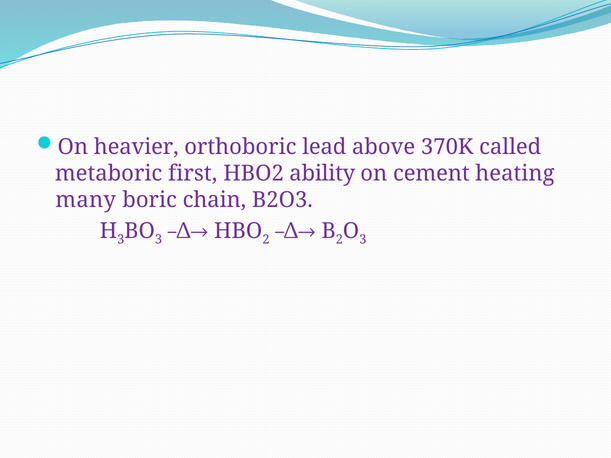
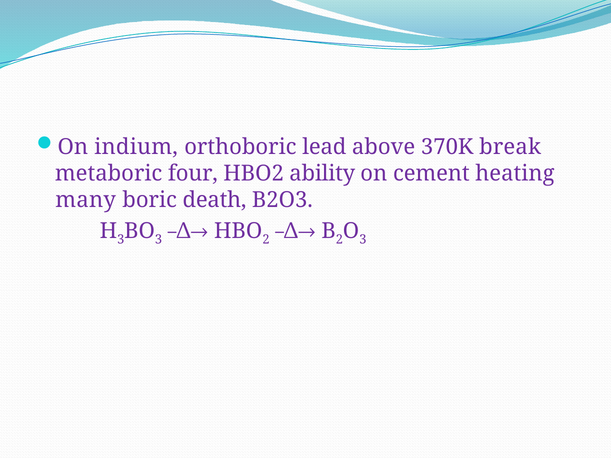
heavier: heavier -> indium (136, 147)
called: called -> break (510, 147)
first: first -> four (193, 174)
chain: chain -> death (215, 200)
